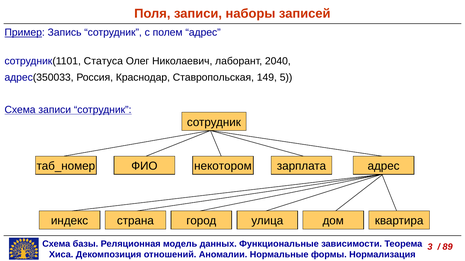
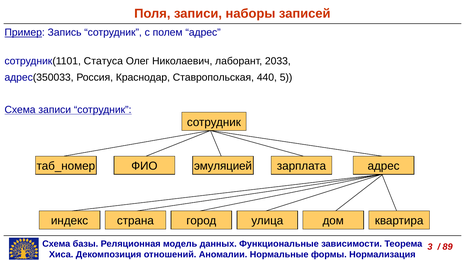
2040: 2040 -> 2033 (278, 61)
149: 149 -> 440 (267, 78)
некотором: некотором -> эмуляцией (223, 166)
